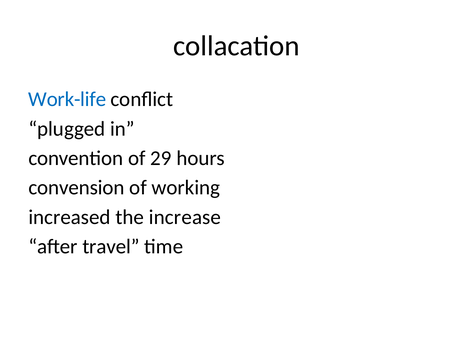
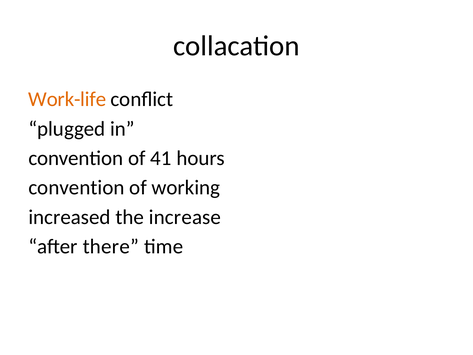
Work-life colour: blue -> orange (67, 99)
29: 29 -> 41 (161, 158)
convension: convension -> convention (76, 188)
travel: travel -> there (111, 246)
